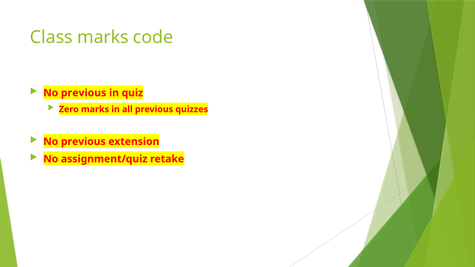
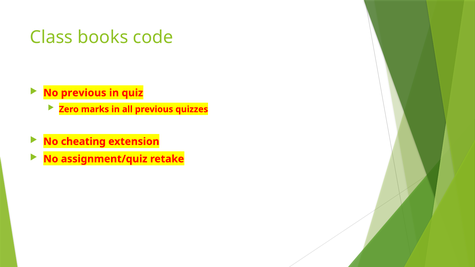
Class marks: marks -> books (103, 37)
previous: previous -> cheating (83, 142)
